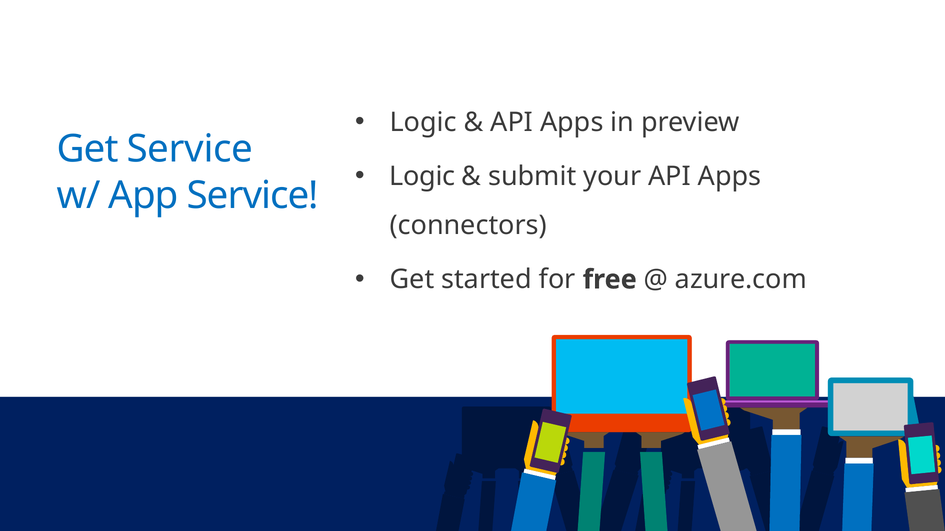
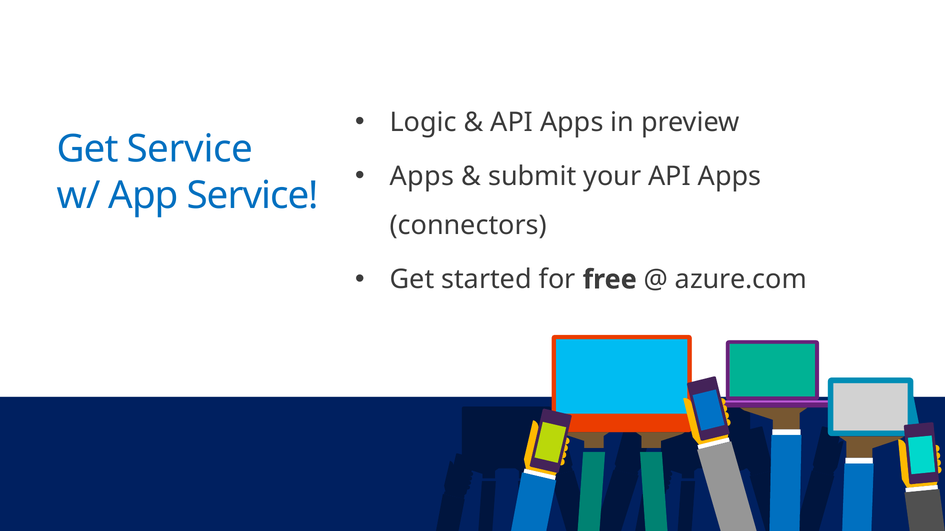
Logic: Logic -> Apps (422, 177)
